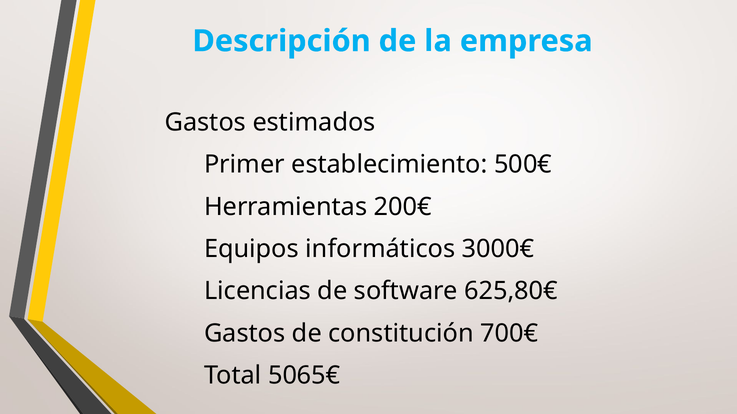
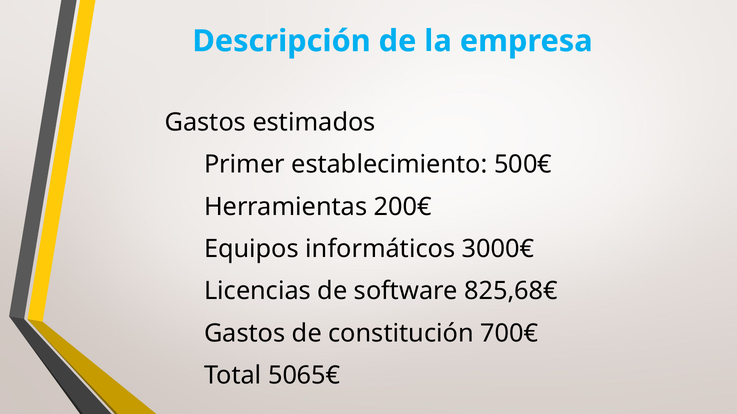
625,80€: 625,80€ -> 825,68€ (511, 291)
